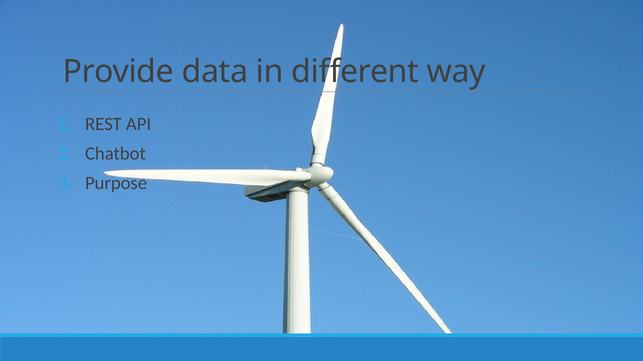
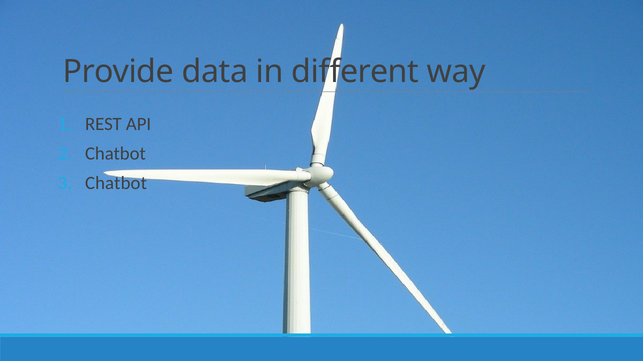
Purpose: Purpose -> Chatbot (116, 184)
